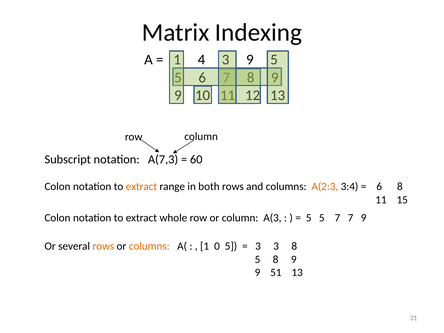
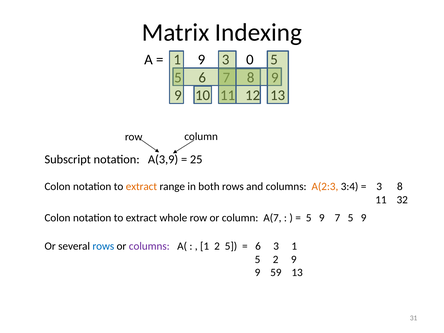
4: 4 -> 9 (201, 60)
9: 9 -> 0 (250, 60)
A(7,3: A(7,3 -> A(3,9 (163, 159)
60: 60 -> 25 (196, 159)
6: 6 -> 3 (379, 187)
15: 15 -> 32 (402, 200)
A(3: A(3 -> A(7 (272, 218)
5: 5 -> 9 (322, 218)
7 7: 7 -> 5 (350, 218)
rows colour: orange -> blue (103, 246)
columns colour: orange -> purple (149, 246)
1 0: 0 -> 2 (217, 246)
3: 3 -> 6 (258, 246)
3 8: 8 -> 1 (294, 246)
5 8: 8 -> 2 (276, 259)
51: 51 -> 59 (276, 273)
